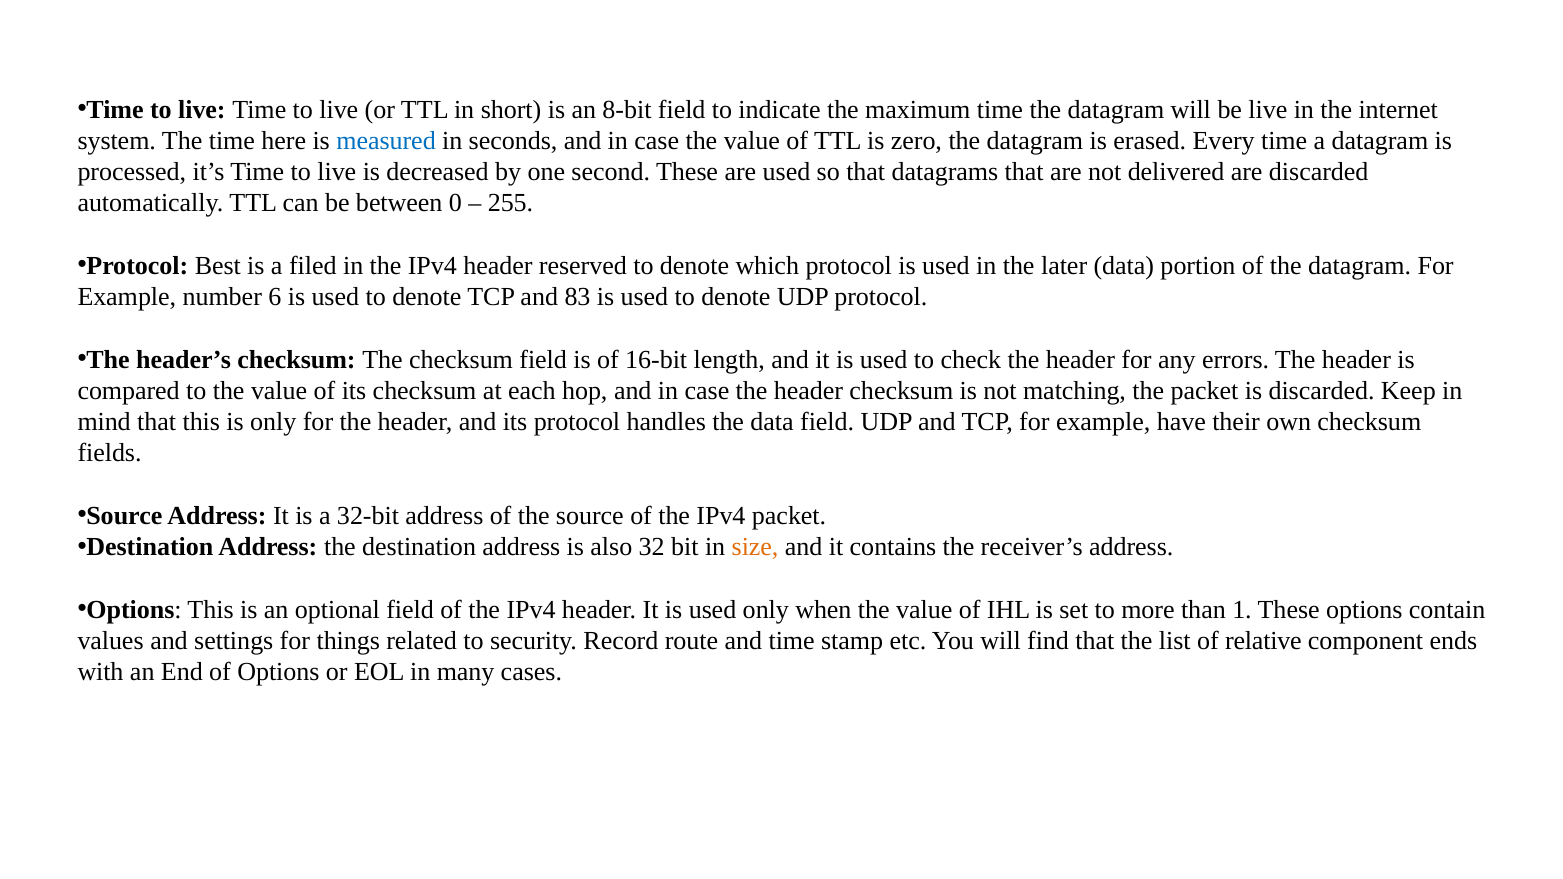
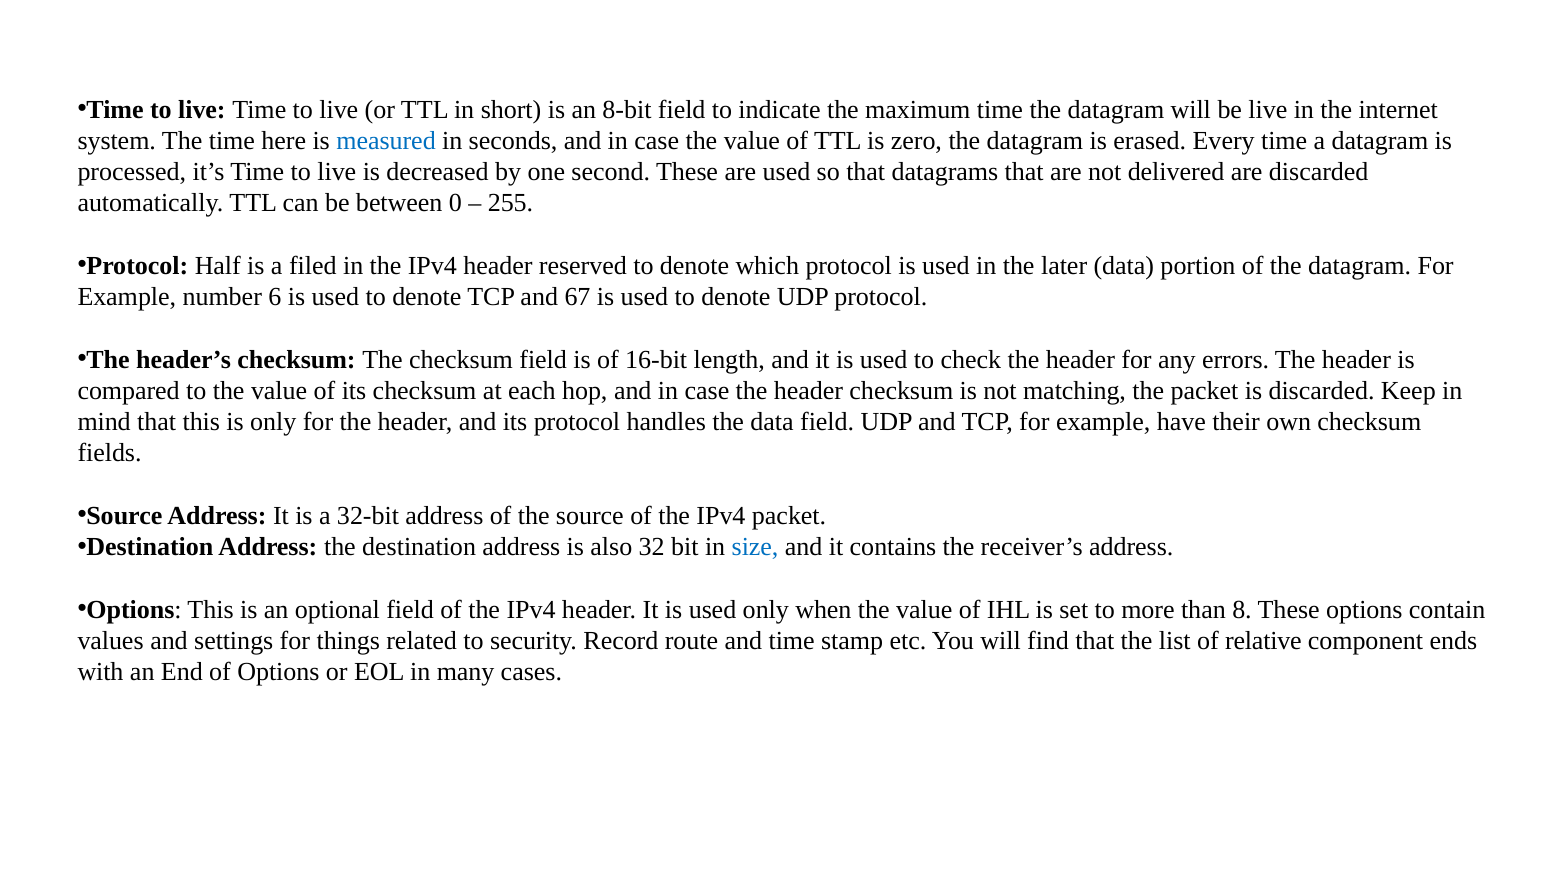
Best: Best -> Half (218, 266)
83: 83 -> 67 (578, 297)
size colour: orange -> blue (755, 547)
1: 1 -> 8 (1242, 610)
